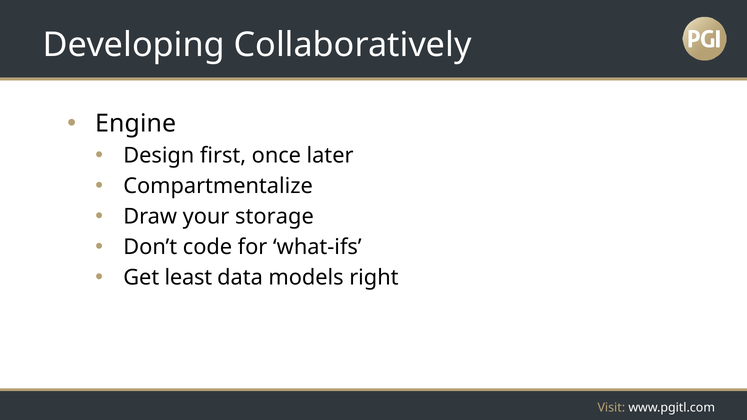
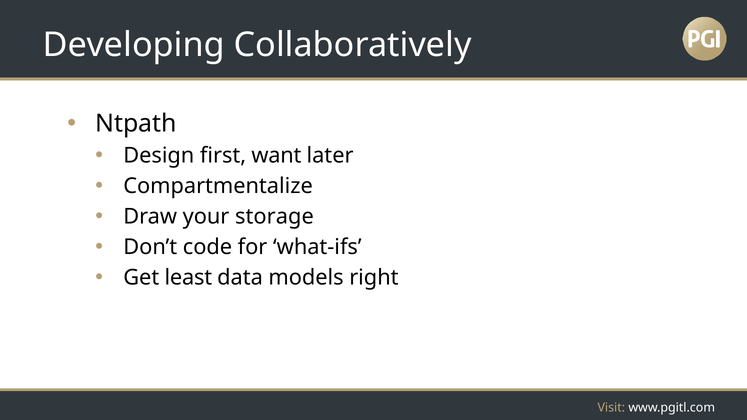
Engine: Engine -> Ntpath (136, 124)
once: once -> want (276, 156)
